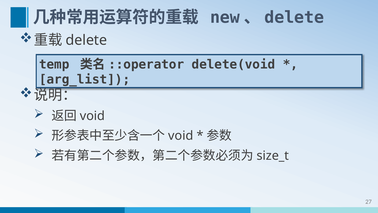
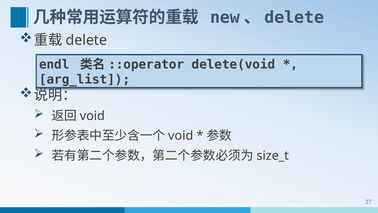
temp: temp -> endl (54, 64)
